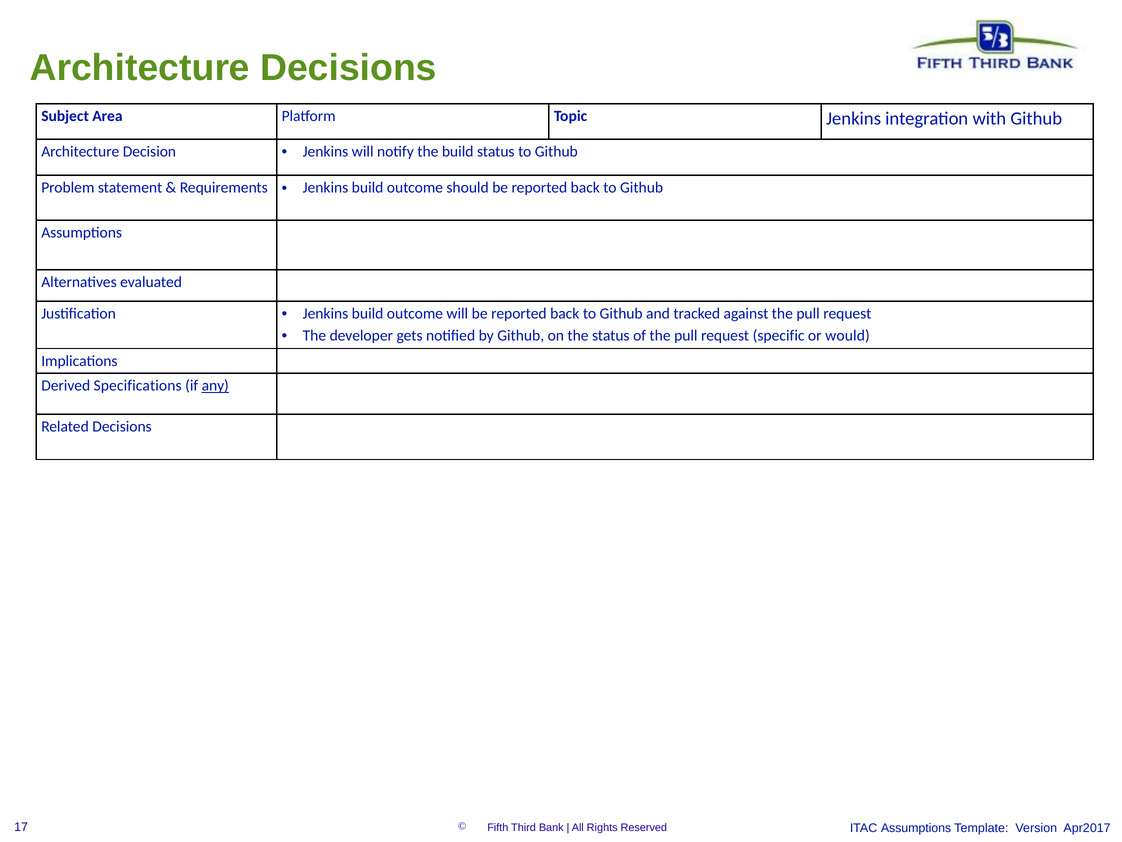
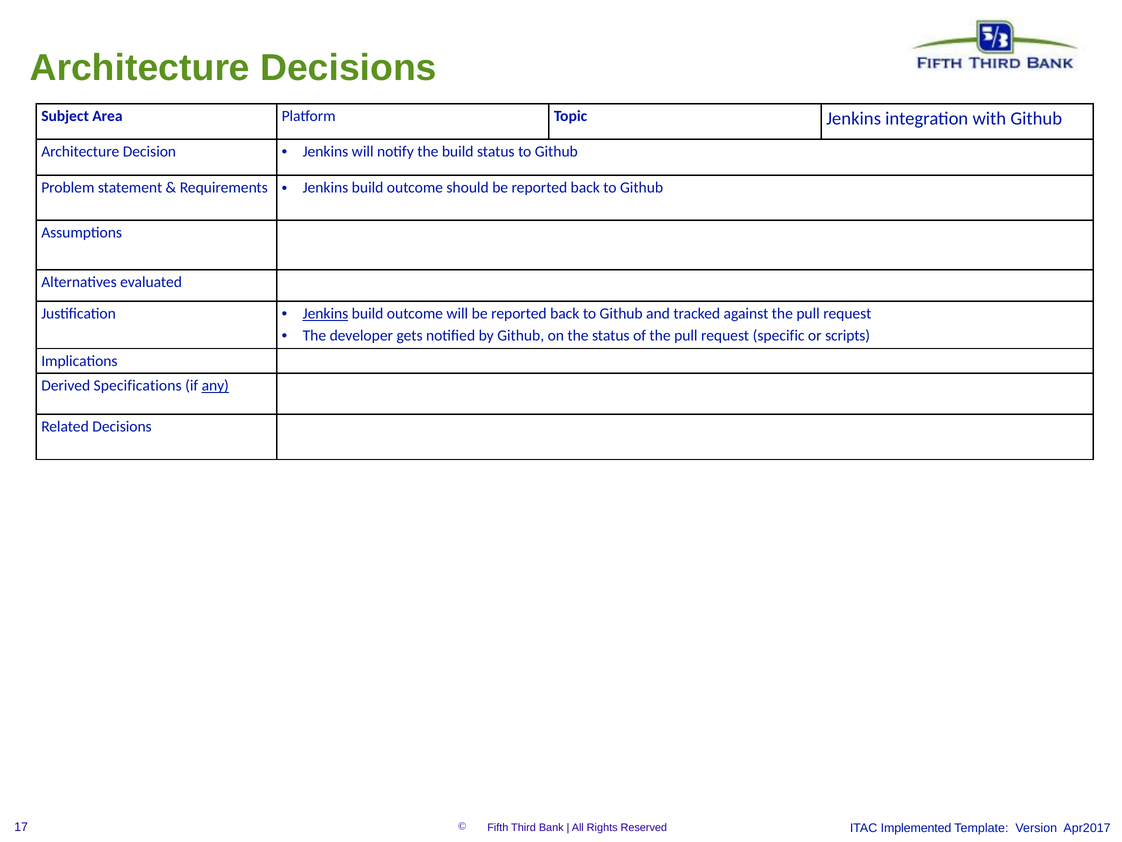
Jenkins underline: none -> present (326, 314)
would: would -> scripts (848, 335)
ITAC Assumptions: Assumptions -> Implemented (916, 828)
